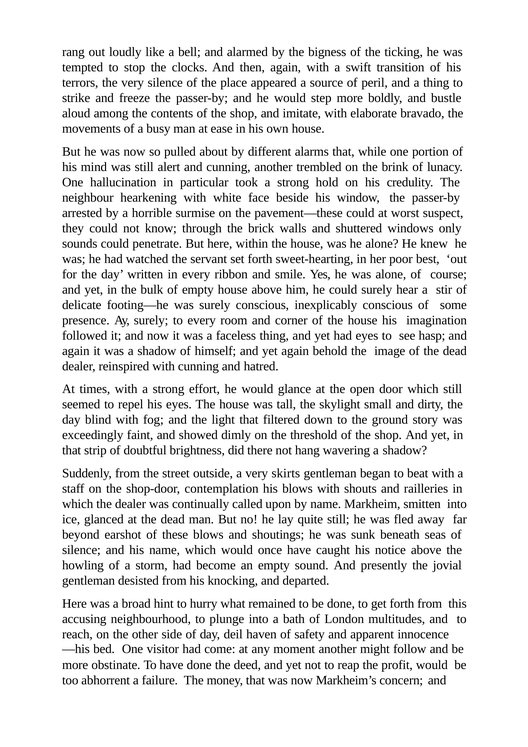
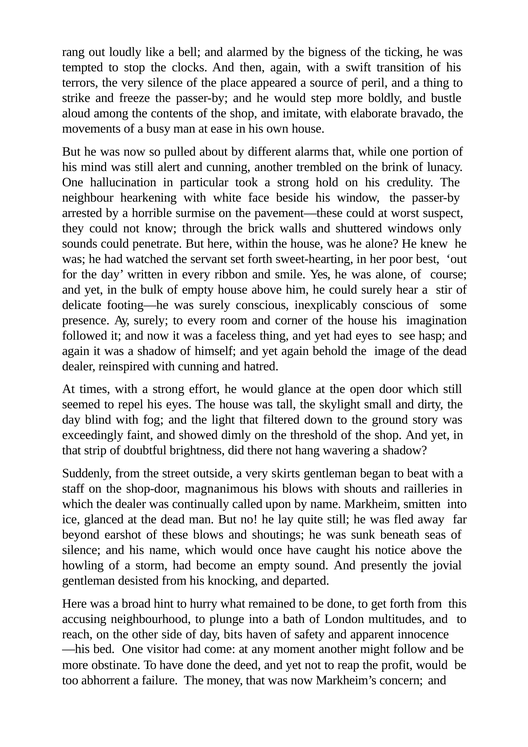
contemplation: contemplation -> magnanimous (222, 489)
deil: deil -> bits (233, 634)
